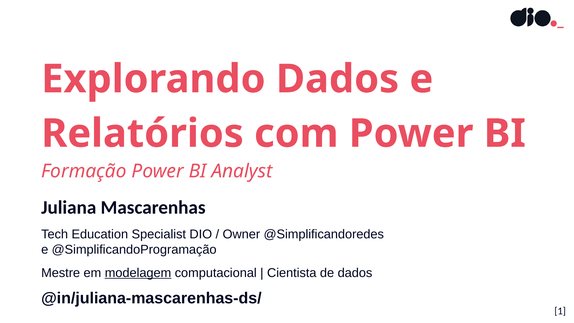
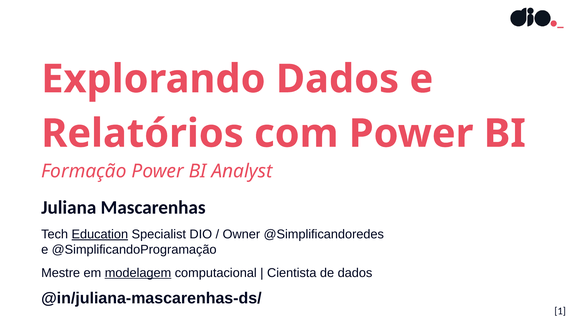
Education underline: none -> present (100, 234)
